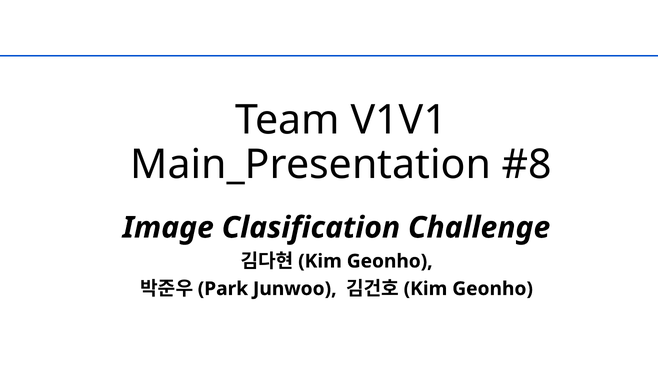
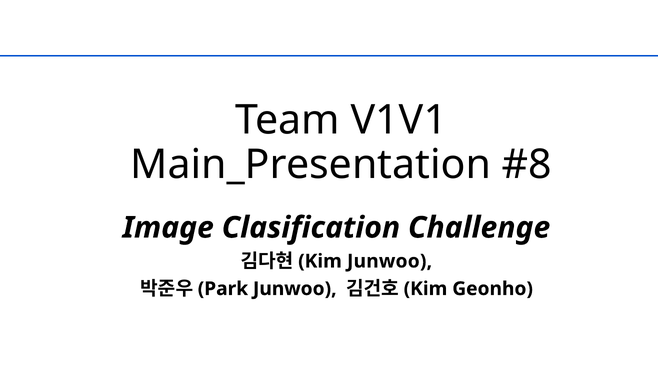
Geonho: Geonho -> Junwoo (390, 261)
